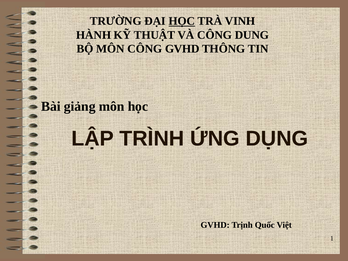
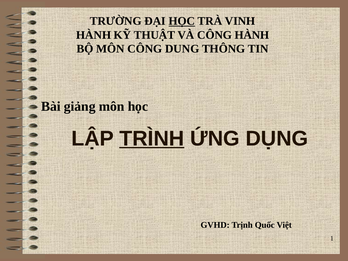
CÔNG DUNG: DUNG -> HÀNH (252, 35)
CÔNG GVHD: GVHD -> DUNG (182, 49)
TRÌNH underline: none -> present (152, 139)
